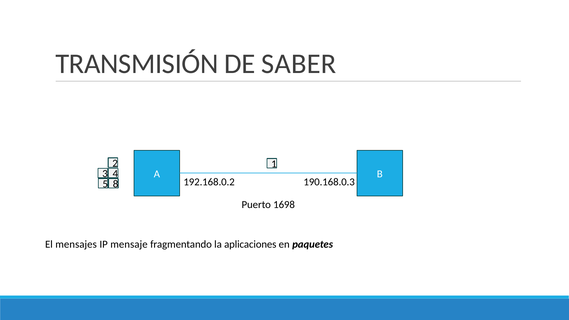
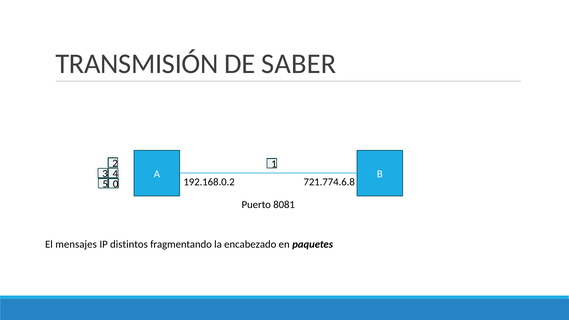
190.168.0.3: 190.168.0.3 -> 721.774.6.8 (329, 182)
8: 8 -> 0 (116, 184)
1698: 1698 -> 8081 (284, 205)
mensaje: mensaje -> distintos (129, 244)
aplicaciones: aplicaciones -> encabezado (250, 244)
